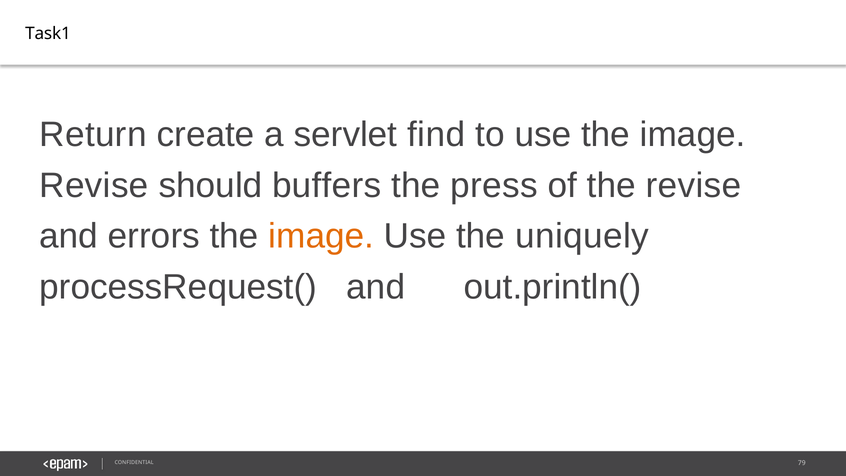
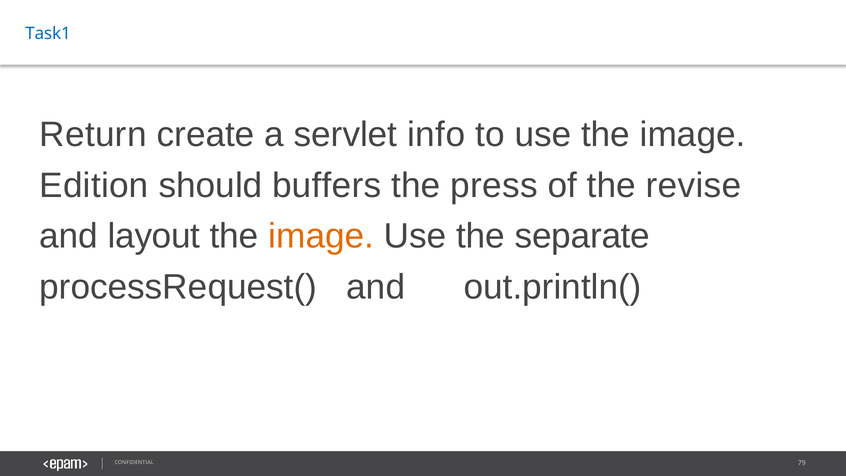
Task1 colour: black -> blue (48, 34)
find: find -> info (436, 135)
Revise: Revise -> Edition (94, 186)
errors: errors -> layout (154, 236)
uniquely: uniquely -> separate (582, 236)
